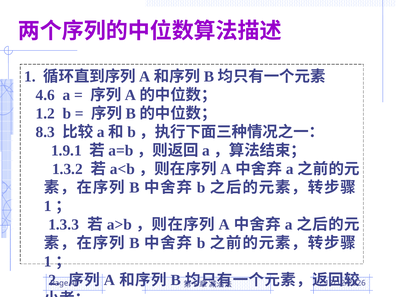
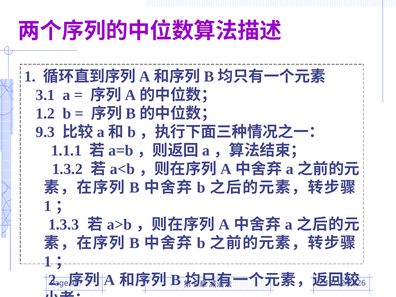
4.6: 4.6 -> 3.1 (45, 95)
8.3: 8.3 -> 9.3 (45, 132)
1.9.1: 1.9.1 -> 1.1.1 (66, 151)
